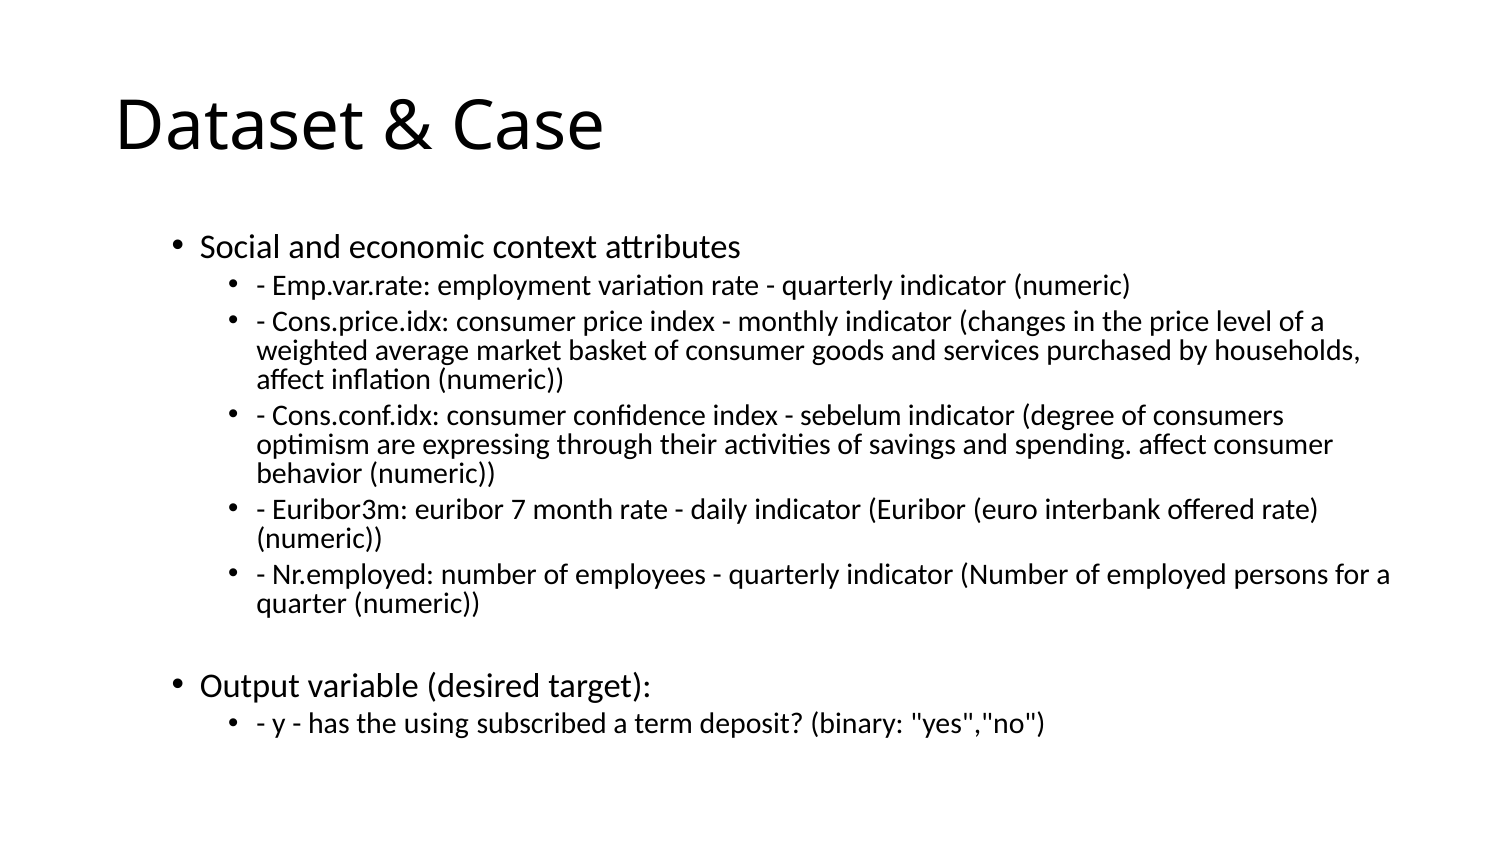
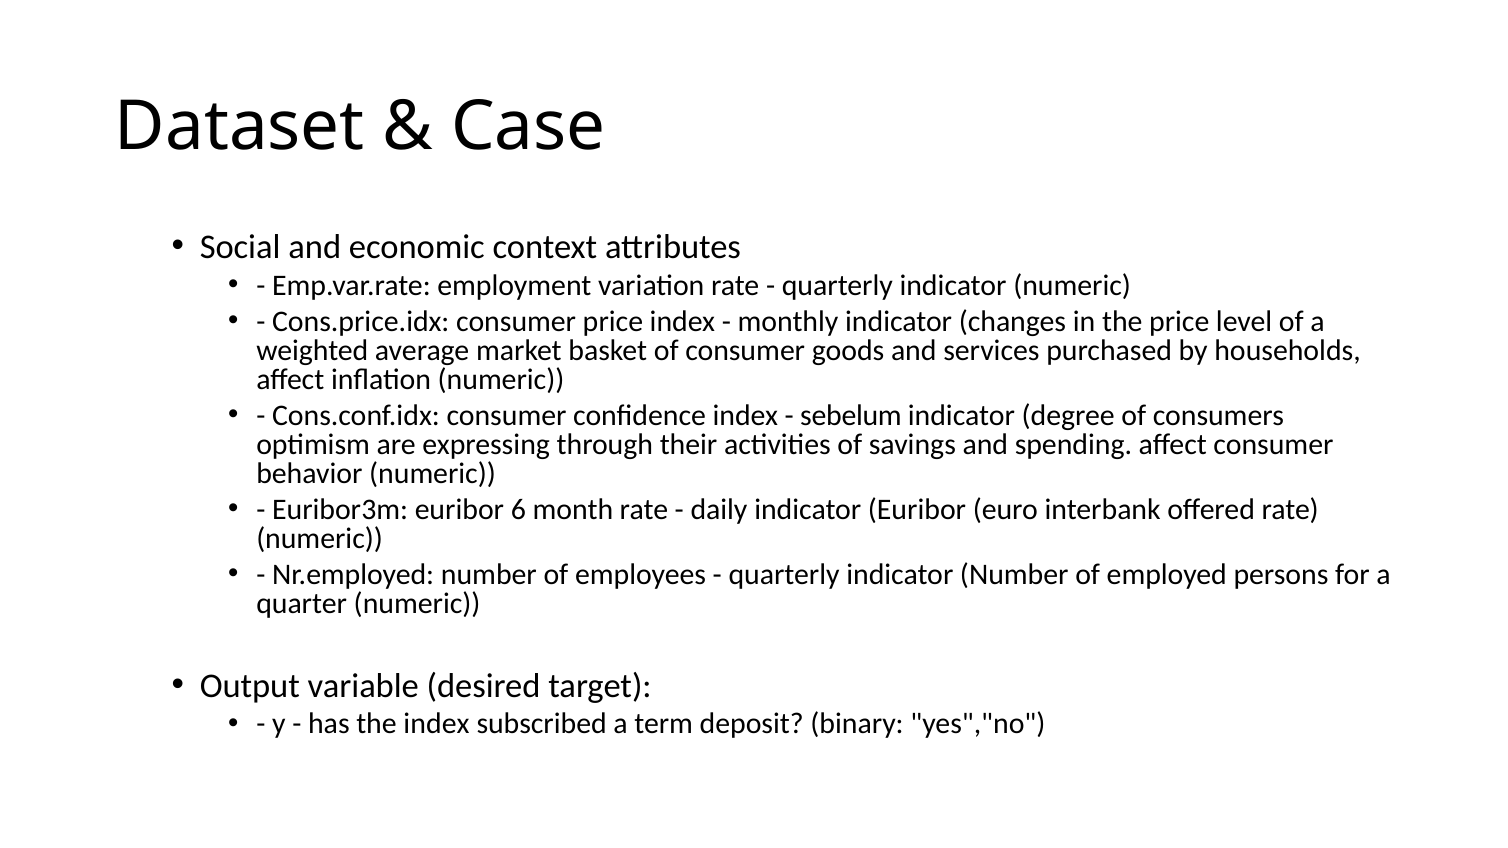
7: 7 -> 6 (518, 509)
the using: using -> index (436, 724)
